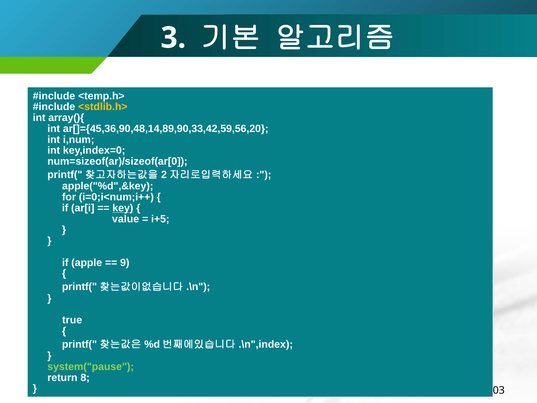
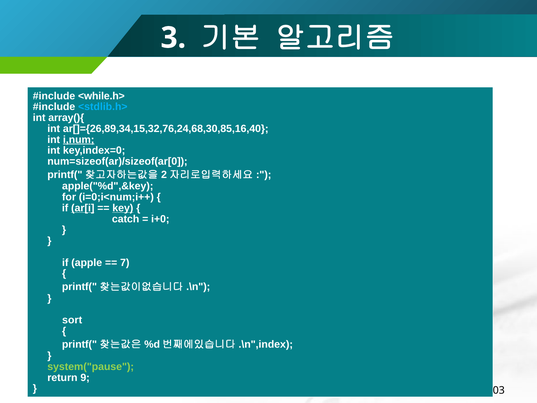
<temp.h>: <temp.h> -> <while.h> (101, 96)
<stdlib.h> colour: yellow -> light blue (103, 107)
ar[]={45,36,90,48,14,89,90,33,42,59,56,20: ar[]={45,36,90,48,14,89,90,33,42,59,56,20 -> ar[]={26,89,34,15,32,76,24,68,30,85,16,40 (166, 129)
i,num underline: none -> present (79, 140)
ar[i underline: none -> present (83, 208)
value: value -> catch (126, 219)
i+5: i+5 -> i+0 (160, 219)
9: 9 -> 7 (125, 262)
true: true -> sort (72, 320)
8: 8 -> 9 (85, 377)
